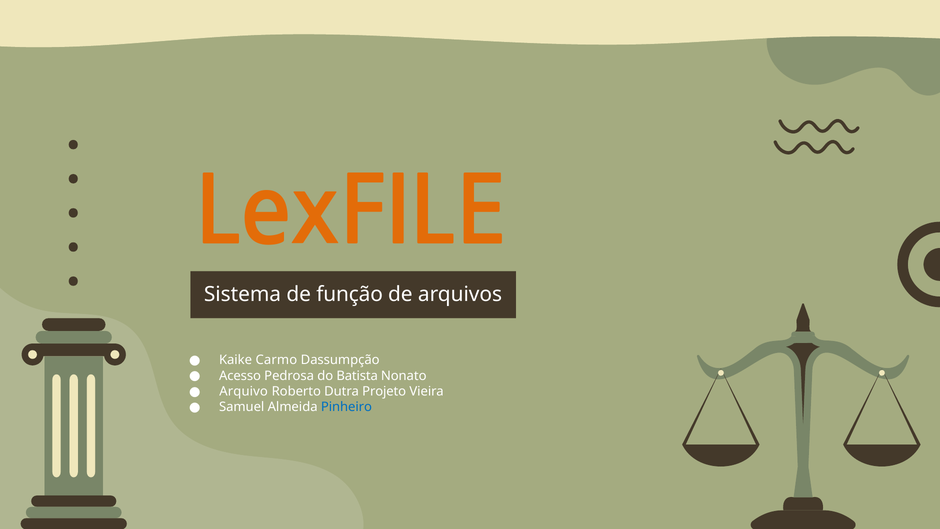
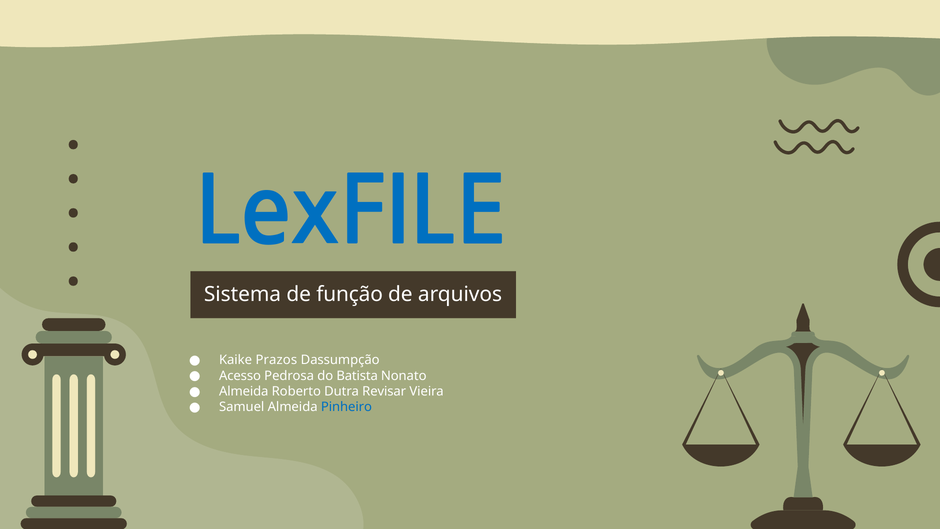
LexFILE colour: orange -> blue (352, 213)
Carmo: Carmo -> Prazos (276, 360)
Arquivo: Arquivo -> Almeida (244, 391)
Projeto: Projeto -> Revisar (384, 391)
